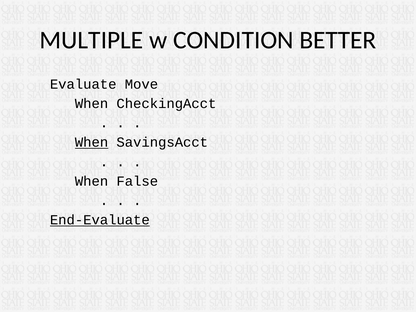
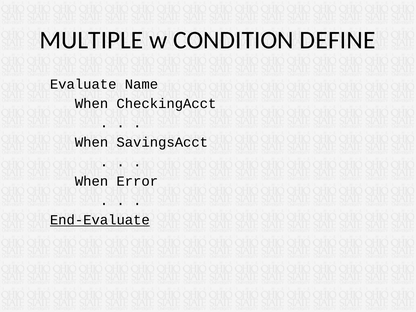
BETTER: BETTER -> DEFINE (338, 40)
Move: Move -> Name (141, 84)
When underline: present -> none (92, 142)
False: False -> Error (137, 181)
